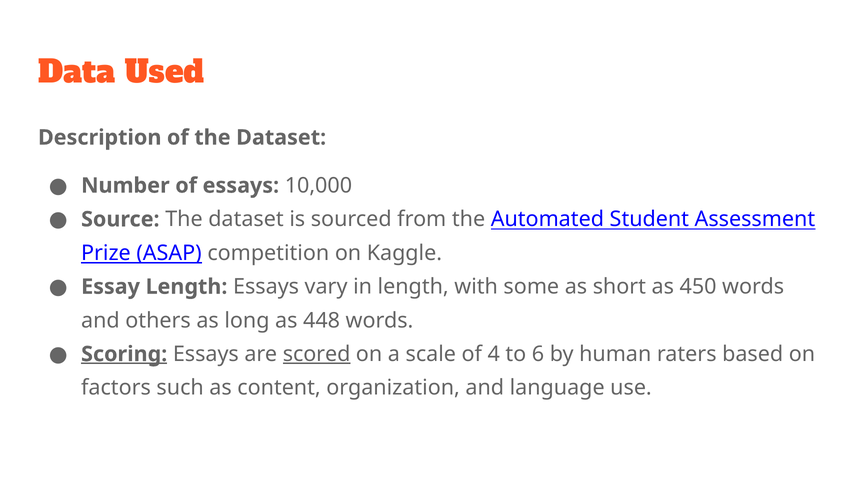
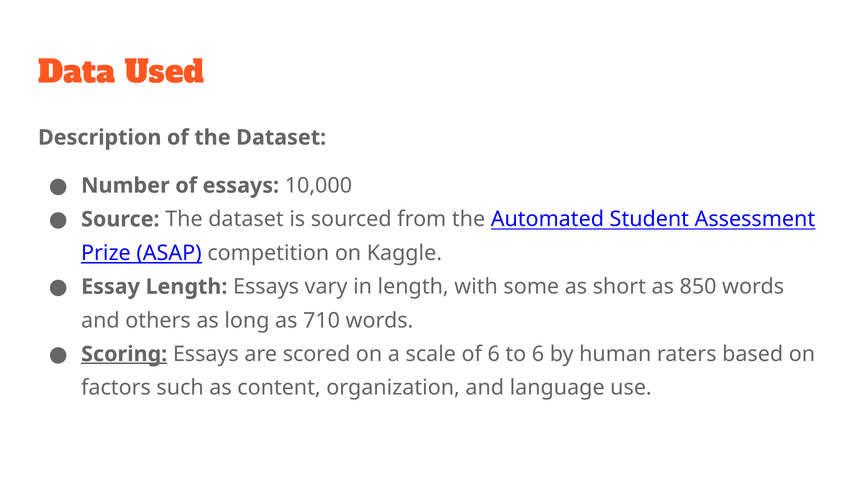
450: 450 -> 850 (698, 287)
448: 448 -> 710 (322, 320)
scored underline: present -> none (317, 354)
of 4: 4 -> 6 (494, 354)
